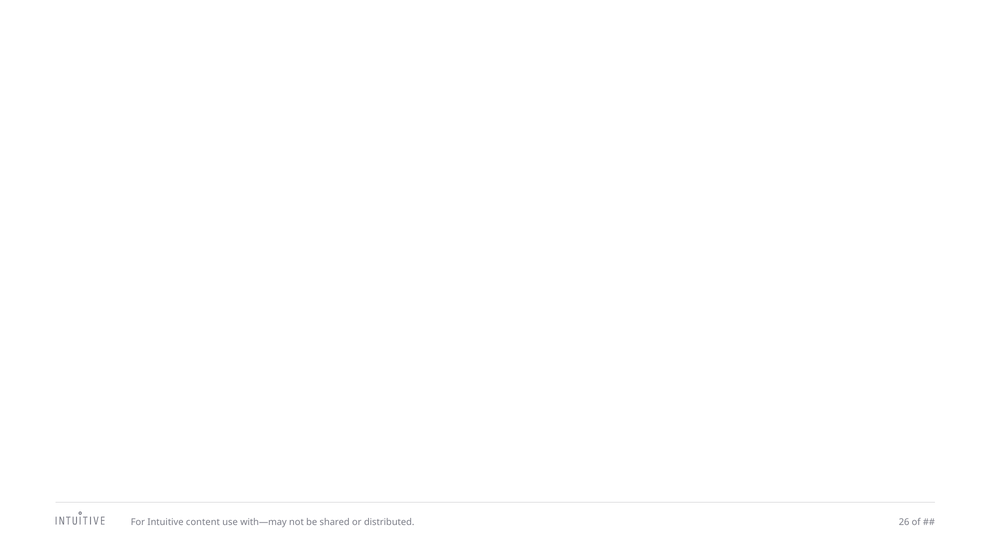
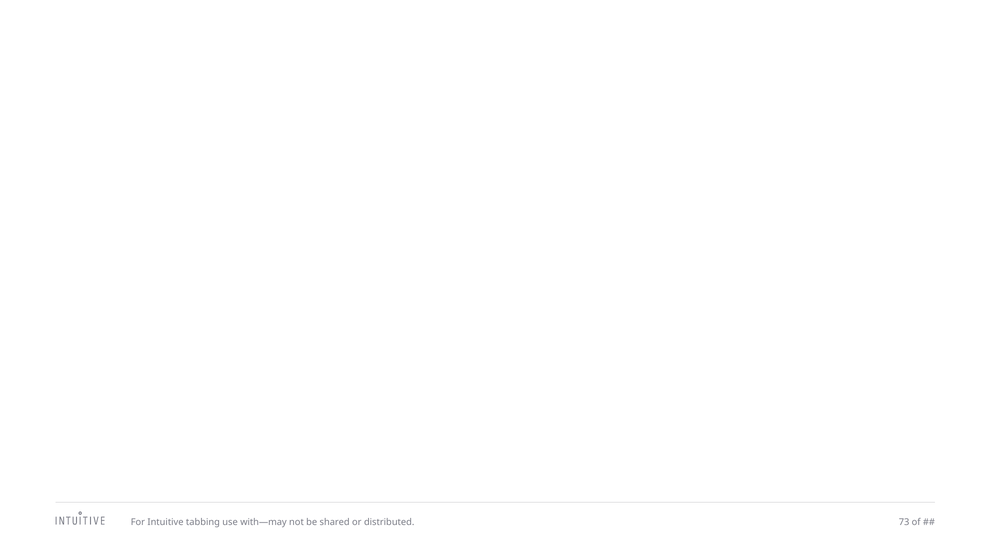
content: content -> tabbing (203, 522)
26: 26 -> 73 (904, 522)
